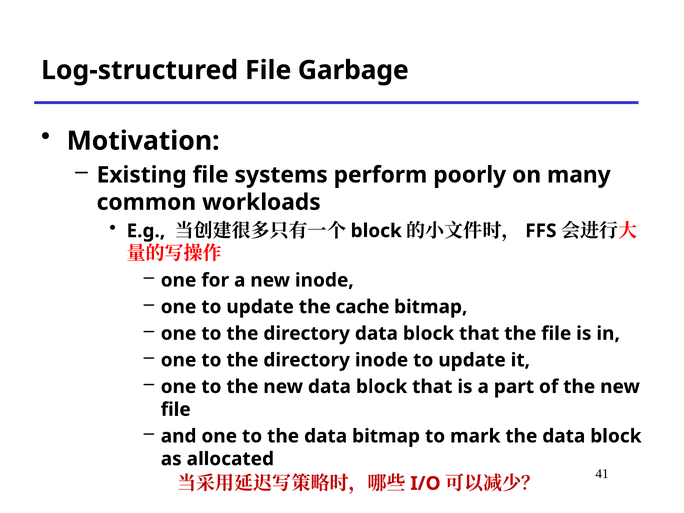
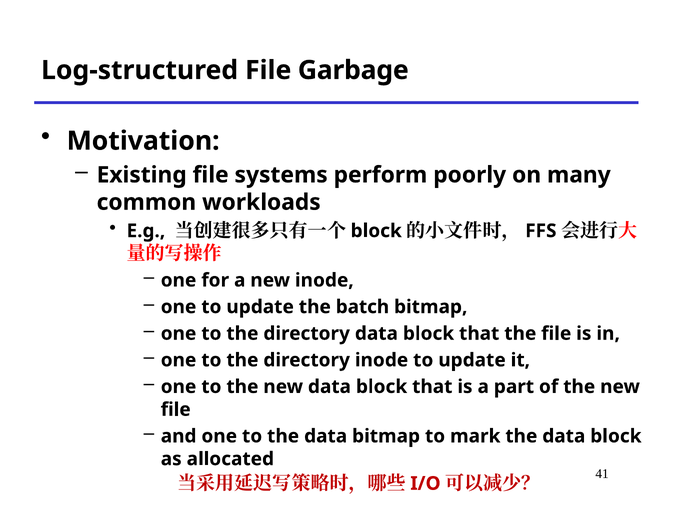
cache: cache -> batch (362, 307)
